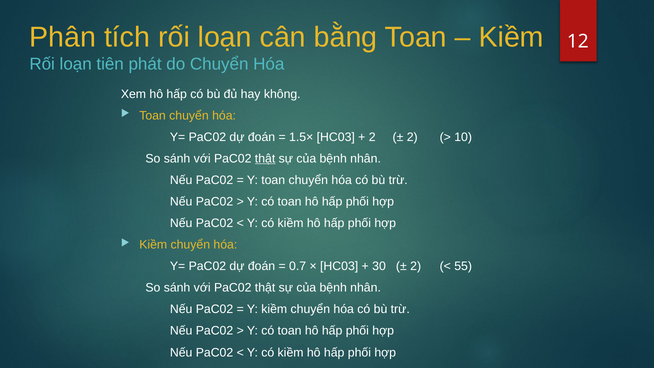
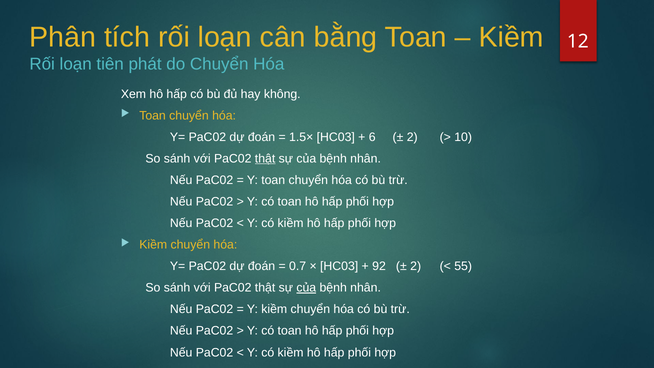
2: 2 -> 6 (372, 137)
30: 30 -> 92 (379, 266)
của underline: none -> present (306, 288)
